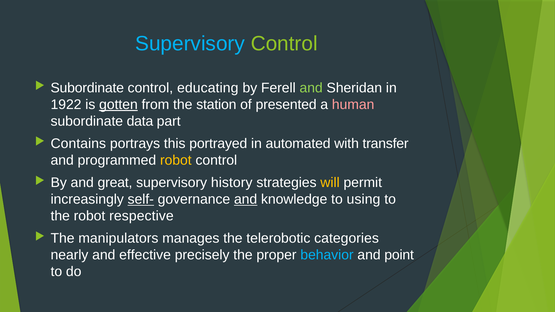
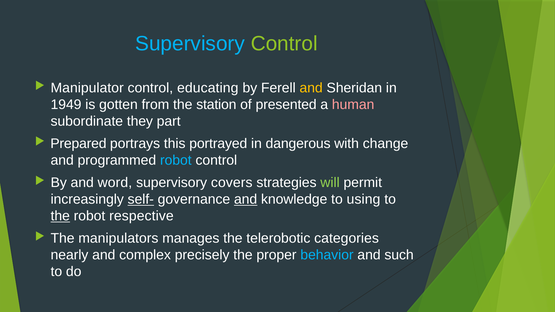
Subordinate: Subordinate -> Manipulator (87, 88)
and colour: light green -> yellow (311, 88)
1922: 1922 -> 1949 (66, 105)
gotten underline: present -> none (118, 105)
data: data -> they (140, 121)
Contains: Contains -> Prepared (78, 144)
automated: automated -> dangerous (298, 144)
transfer: transfer -> change (386, 144)
robot colour: yellow -> light blue (176, 160)
great: great -> word (115, 183)
history: history -> covers (232, 183)
will colour: yellow -> light green (330, 183)
the underline: none -> present (60, 216)
effective: effective -> complex (145, 255)
point: point -> such (399, 255)
